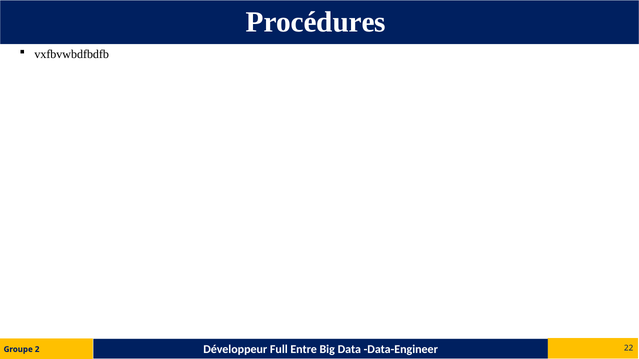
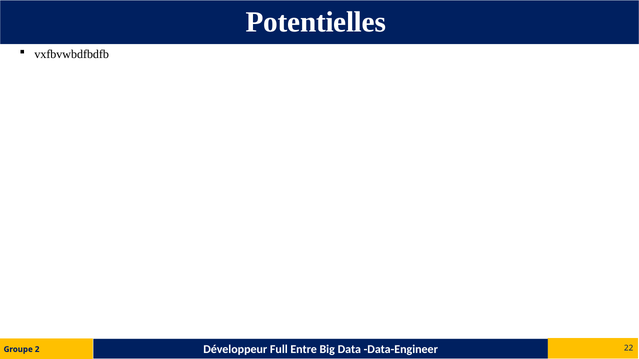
Procédures: Procédures -> Potentielles (316, 22)
